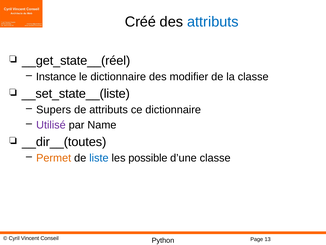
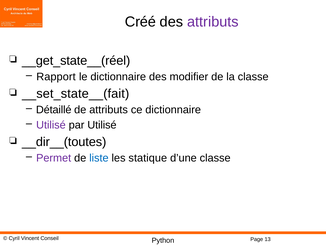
attributs colour: blue -> purple (213, 22)
Instance: Instance -> Rapport (56, 77)
__set_state__(liste: __set_state__(liste -> __set_state__(fait (76, 93)
Supers: Supers -> Détaillé (54, 110)
par Name: Name -> Utilisé (102, 125)
Permet colour: orange -> purple (54, 158)
possible: possible -> statique (148, 158)
